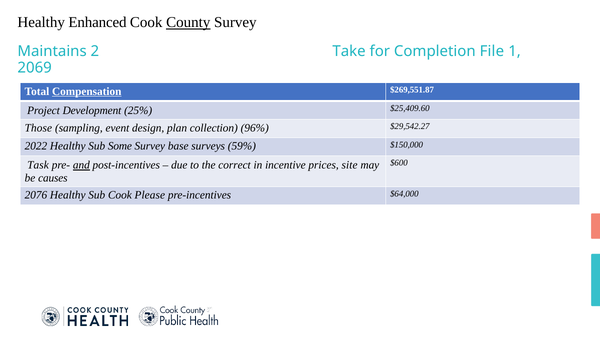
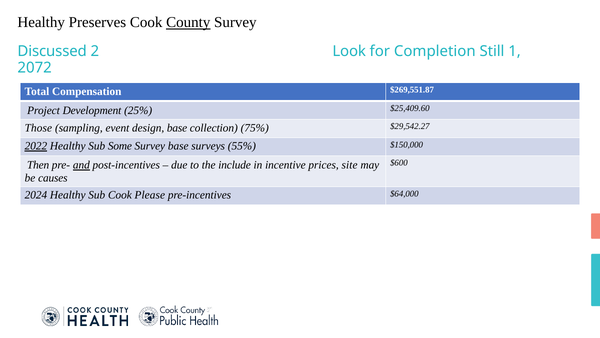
Enhanced: Enhanced -> Preserves (97, 22)
Maintains: Maintains -> Discussed (52, 51)
Take: Take -> Look (349, 51)
File: File -> Still (492, 51)
2069: 2069 -> 2072 (35, 67)
Compensation underline: present -> none (87, 91)
design plan: plan -> base (177, 128)
96%: 96% -> 75% (255, 128)
2022 underline: none -> present (36, 146)
59%: 59% -> 55% (242, 146)
Task: Task -> Then (38, 165)
correct: correct -> include (235, 165)
2076: 2076 -> 2024 (36, 195)
